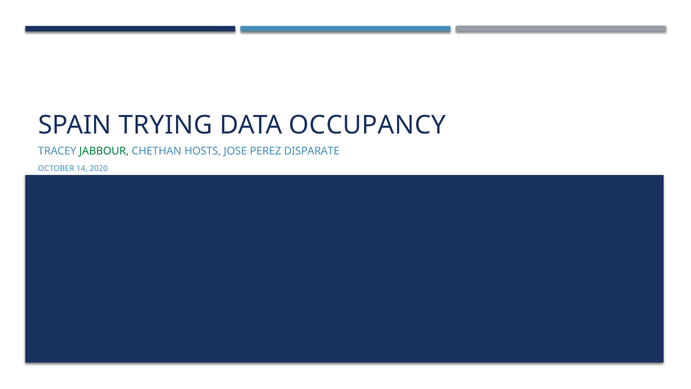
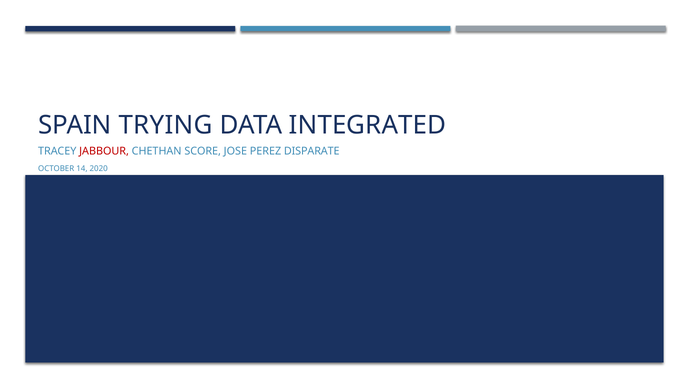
OCCUPANCY: OCCUPANCY -> INTEGRATED (367, 125)
JABBOUR colour: green -> red (104, 151)
HOSTS: HOSTS -> SCORE (203, 151)
